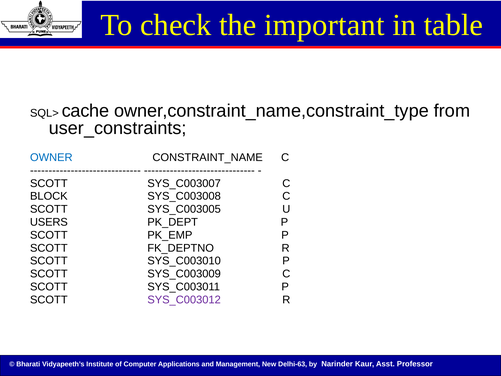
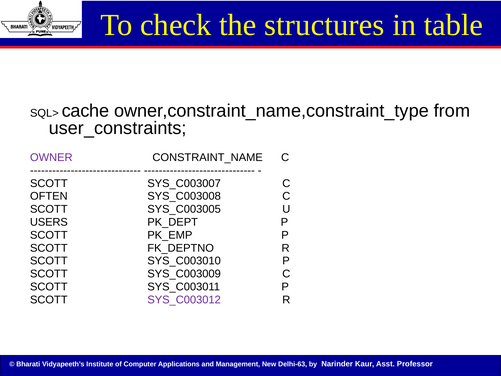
important: important -> structures (324, 25)
OWNER colour: blue -> purple (51, 157)
BLOCK: BLOCK -> OFTEN (49, 196)
